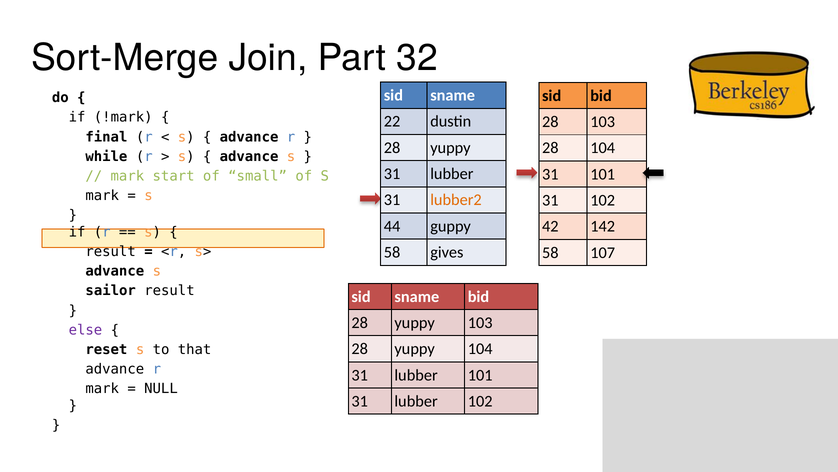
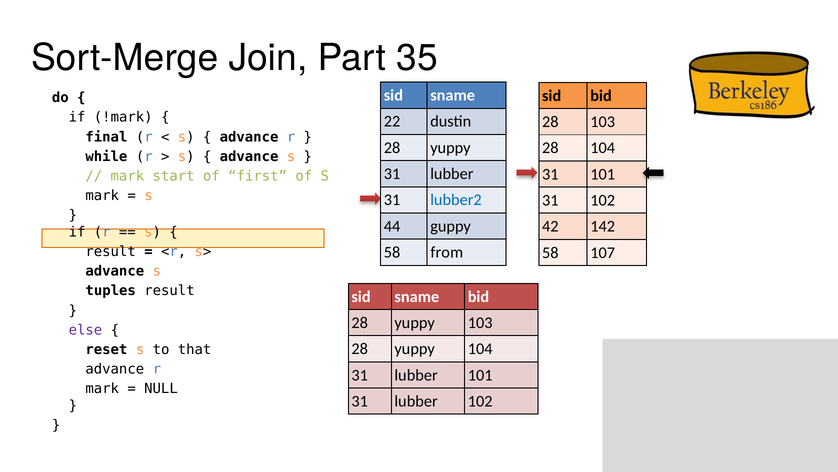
32: 32 -> 35 (417, 58)
small: small -> first (258, 176)
lubber2 colour: orange -> blue (456, 200)
gives: gives -> from (447, 252)
sailor: sailor -> tuples (111, 290)
